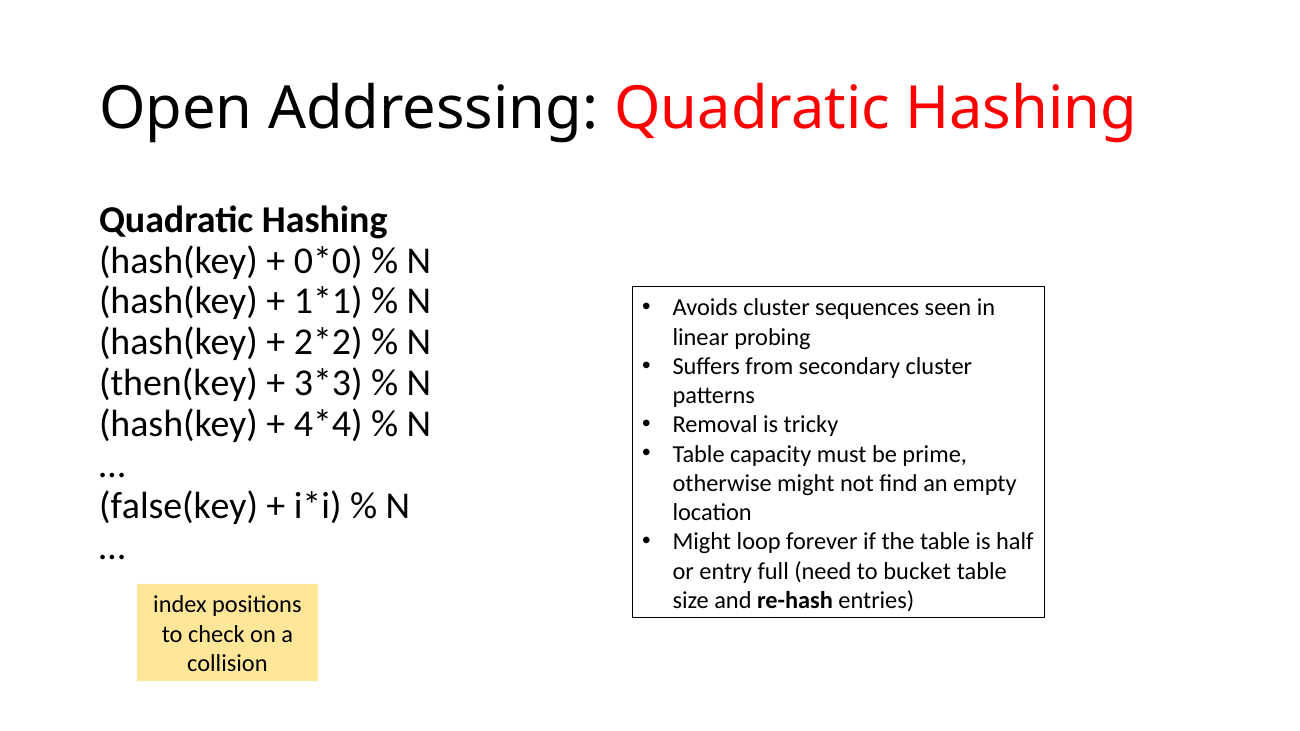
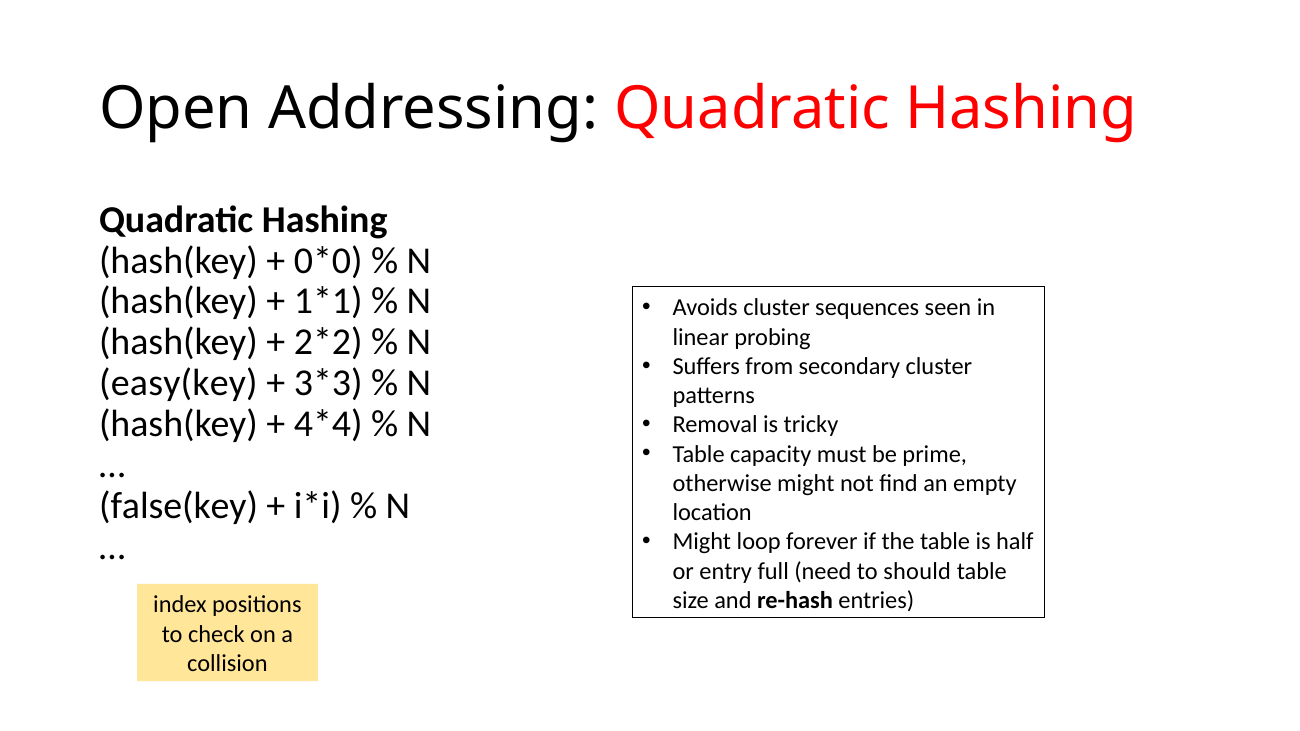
then(key: then(key -> easy(key (178, 383)
bucket: bucket -> should (917, 571)
